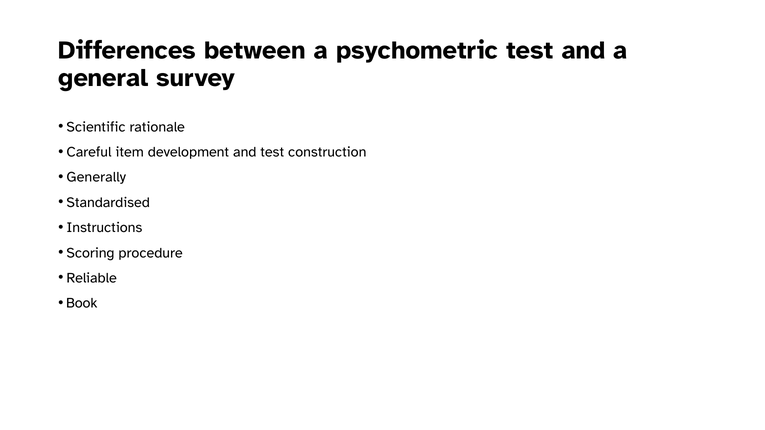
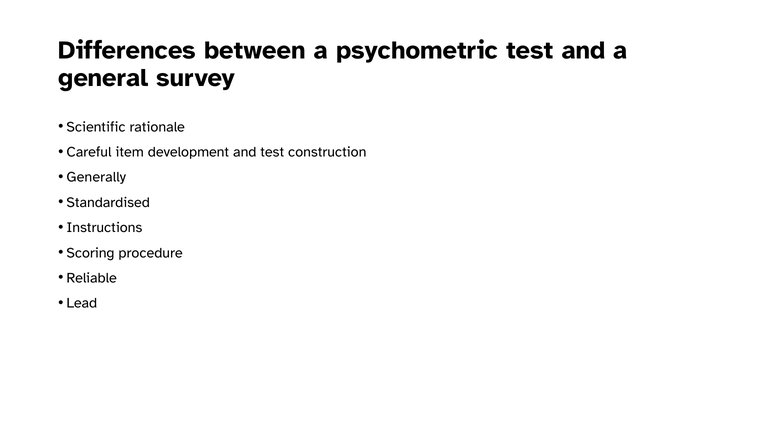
Book: Book -> Lead (82, 303)
